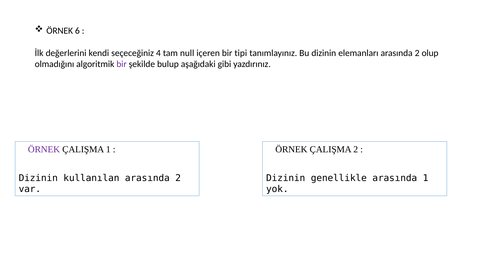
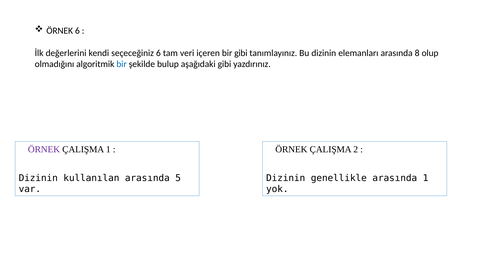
seçeceğiniz 4: 4 -> 6 (158, 53)
null: null -> veri (187, 53)
bir tipi: tipi -> gibi (241, 53)
elemanları arasında 2: 2 -> 8 (417, 53)
bir colour: purple -> blue (122, 64)
2: 2 -> 5 (178, 178)
